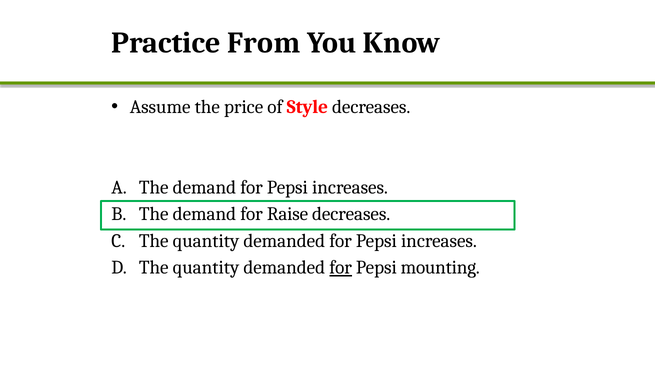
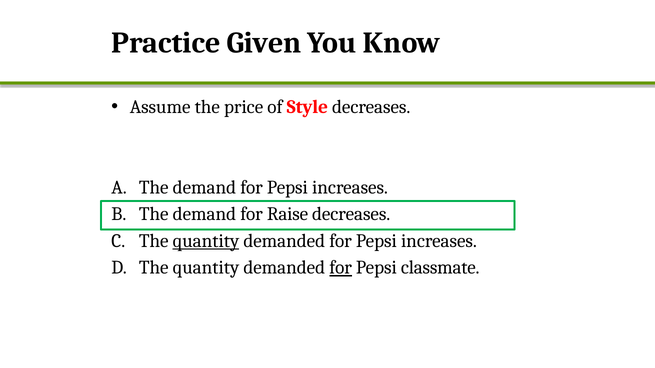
From: From -> Given (264, 43)
quantity underline: none -> present (206, 241)
mounting: mounting -> classmate (440, 268)
